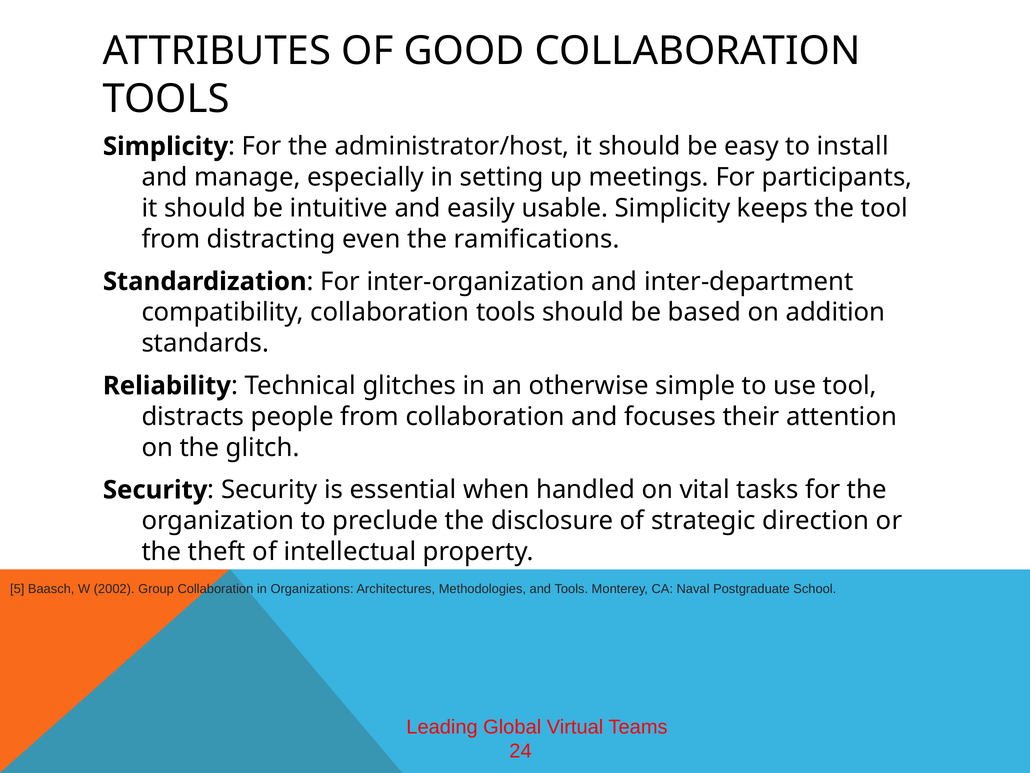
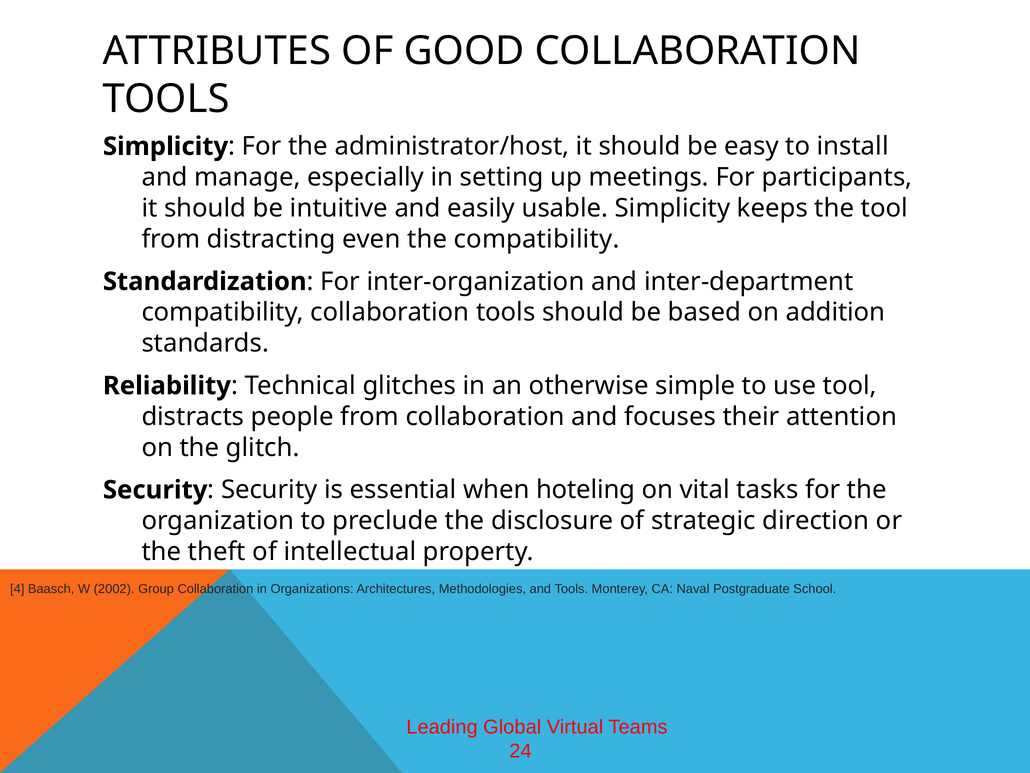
the ramifications: ramifications -> compatibility (537, 239)
handled: handled -> hoteling (586, 490)
5: 5 -> 4 (17, 589)
